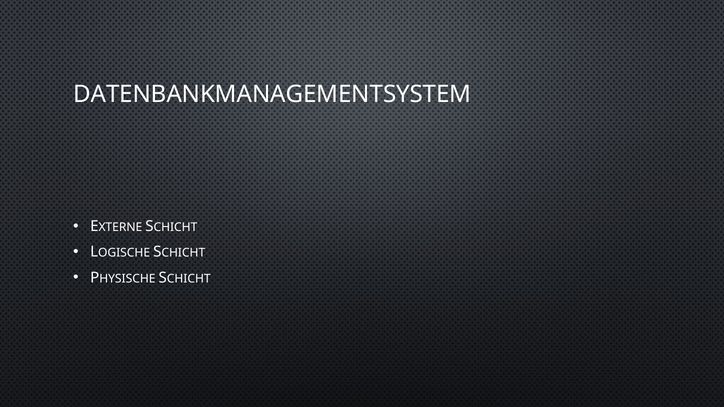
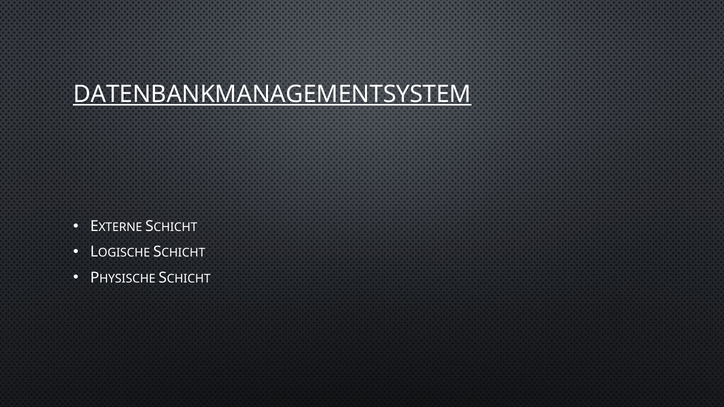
DATENBANKMANAGEMENTSYSTEM underline: none -> present (272, 94)
